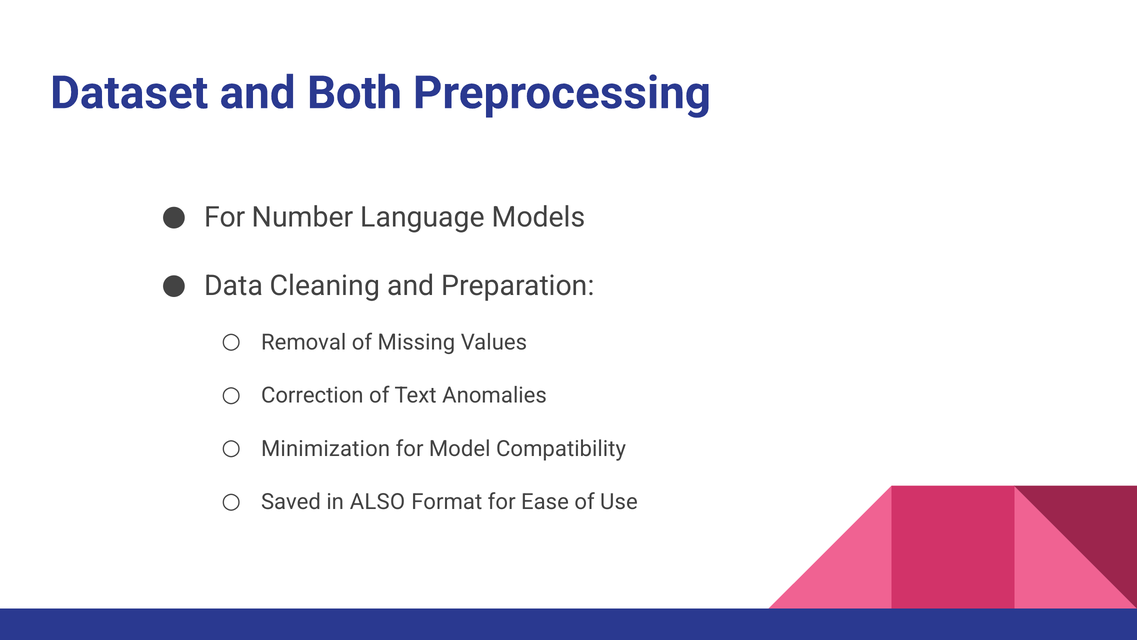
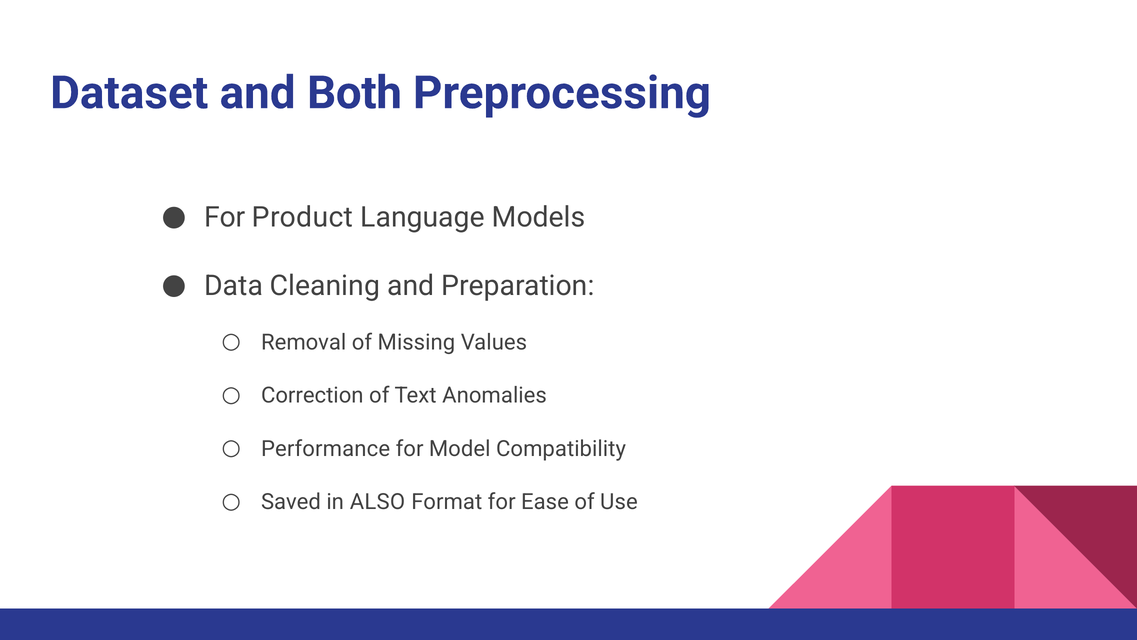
Number: Number -> Product (302, 217)
Minimization: Minimization -> Performance (326, 449)
